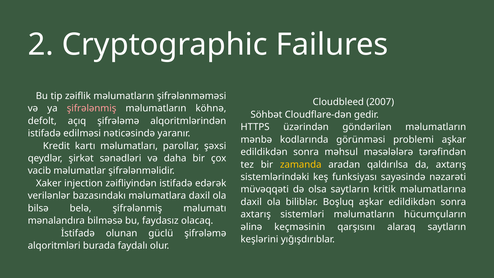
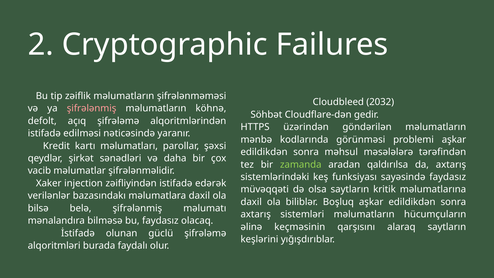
2007: 2007 -> 2032 (380, 102)
zamanda colour: yellow -> light green (301, 164)
sayəsində nəzarəti: nəzarəti -> faydasız (448, 177)
